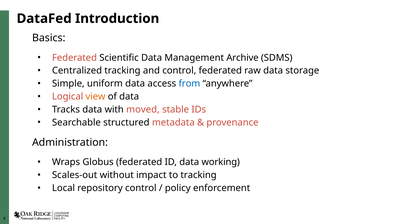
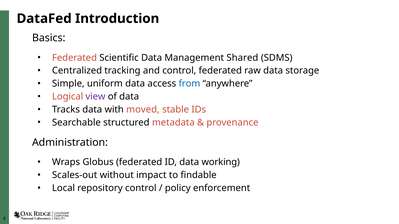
Archive: Archive -> Shared (242, 58)
view colour: orange -> purple (95, 97)
to tracking: tracking -> findable (199, 175)
